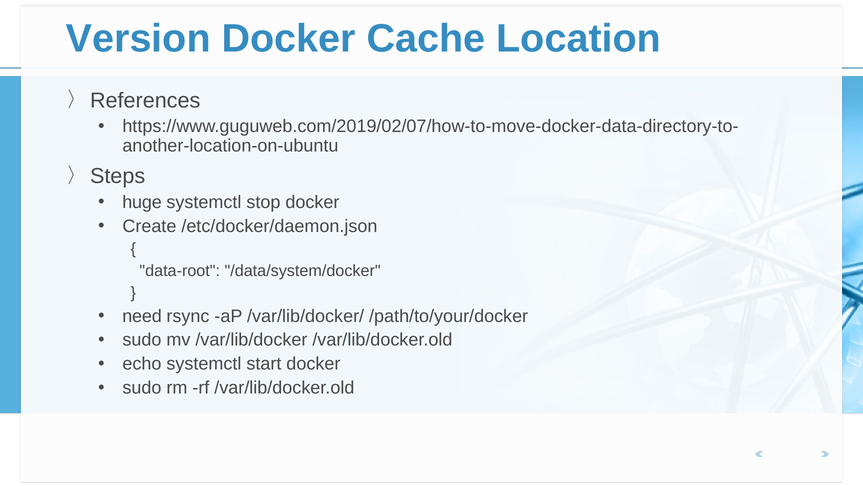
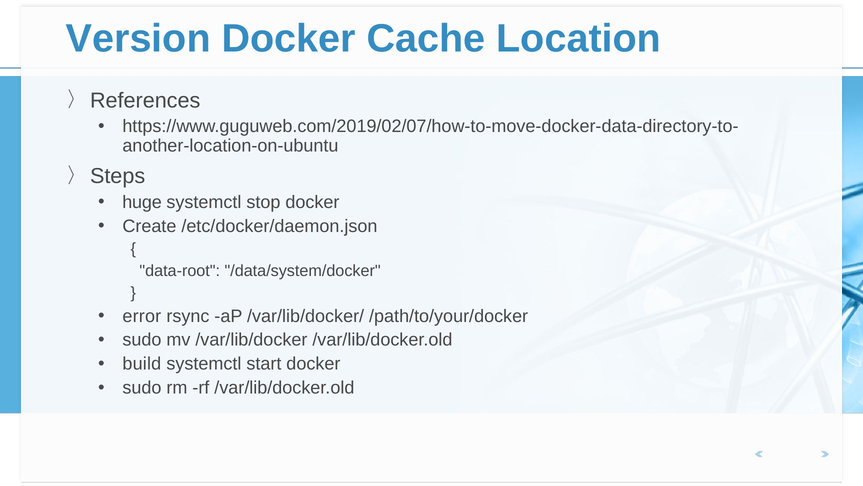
need: need -> error (142, 316)
echo: echo -> build (142, 364)
